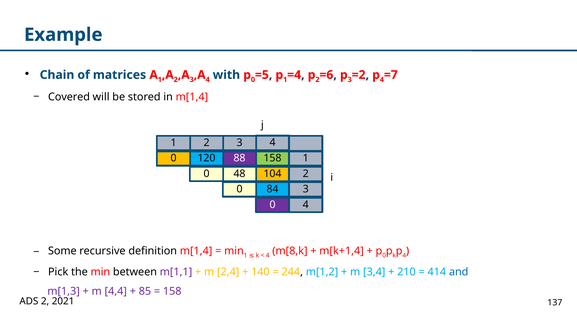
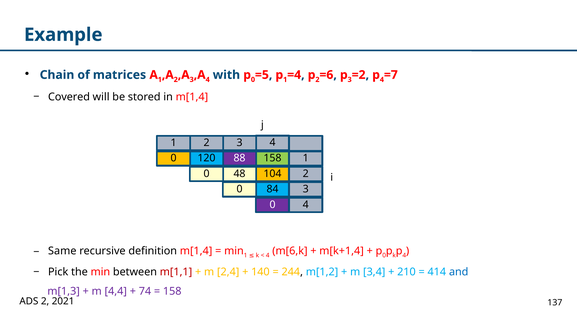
Some: Some -> Same (62, 252)
m[8,k: m[8,k -> m[6,k (290, 252)
m[1,1 colour: purple -> red (176, 273)
85: 85 -> 74 (145, 292)
